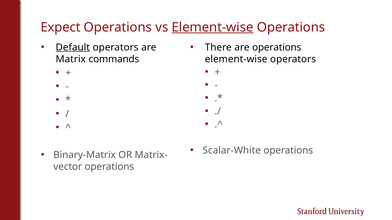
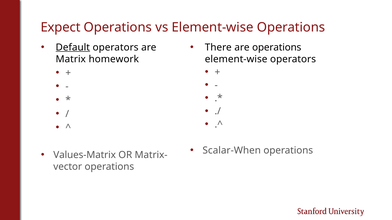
Element-wise underline: present -> none (213, 27)
commands: commands -> homework (114, 59)
Scalar-White: Scalar-White -> Scalar-When (232, 151)
Binary-Matrix: Binary-Matrix -> Values-Matrix (85, 155)
